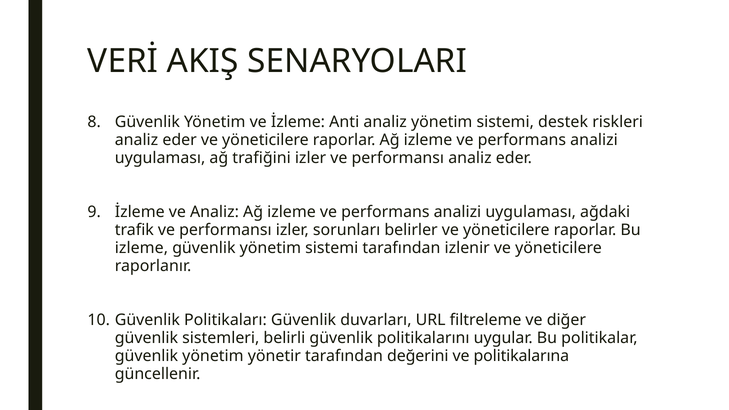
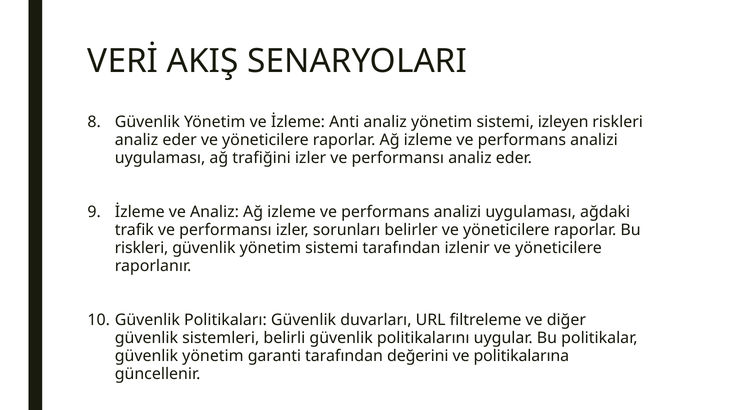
destek: destek -> izleyen (563, 122)
izleme: izleme -> riskleri (142, 248)
yönetir: yönetir -> garanti (274, 356)
